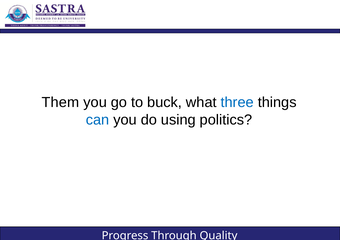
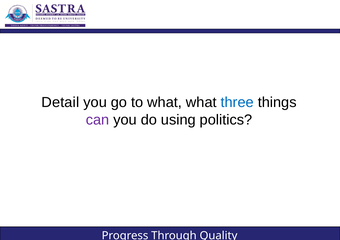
Them: Them -> Detail (60, 103)
to buck: buck -> what (165, 103)
can colour: blue -> purple (98, 120)
